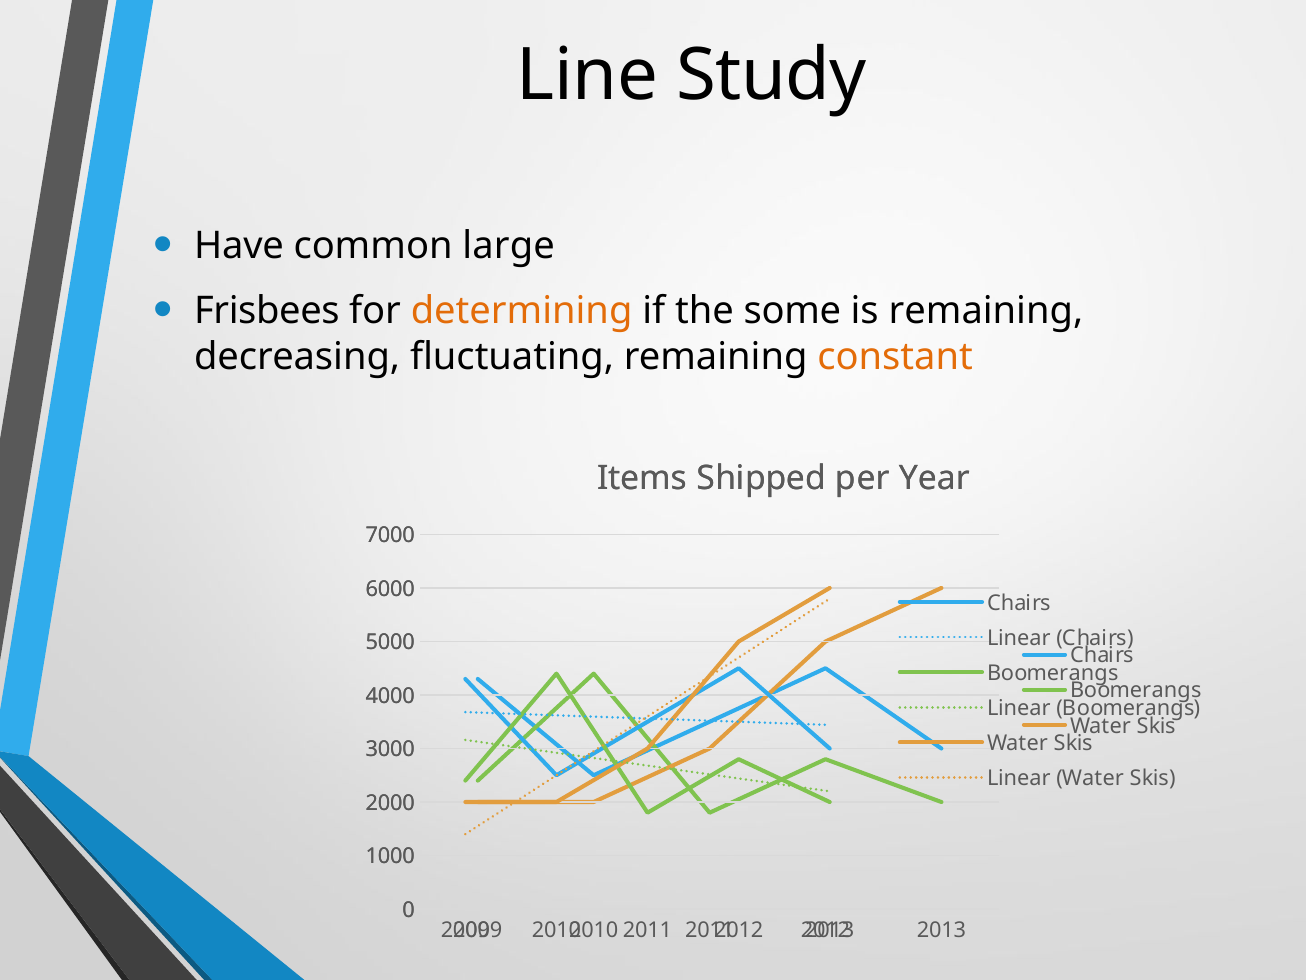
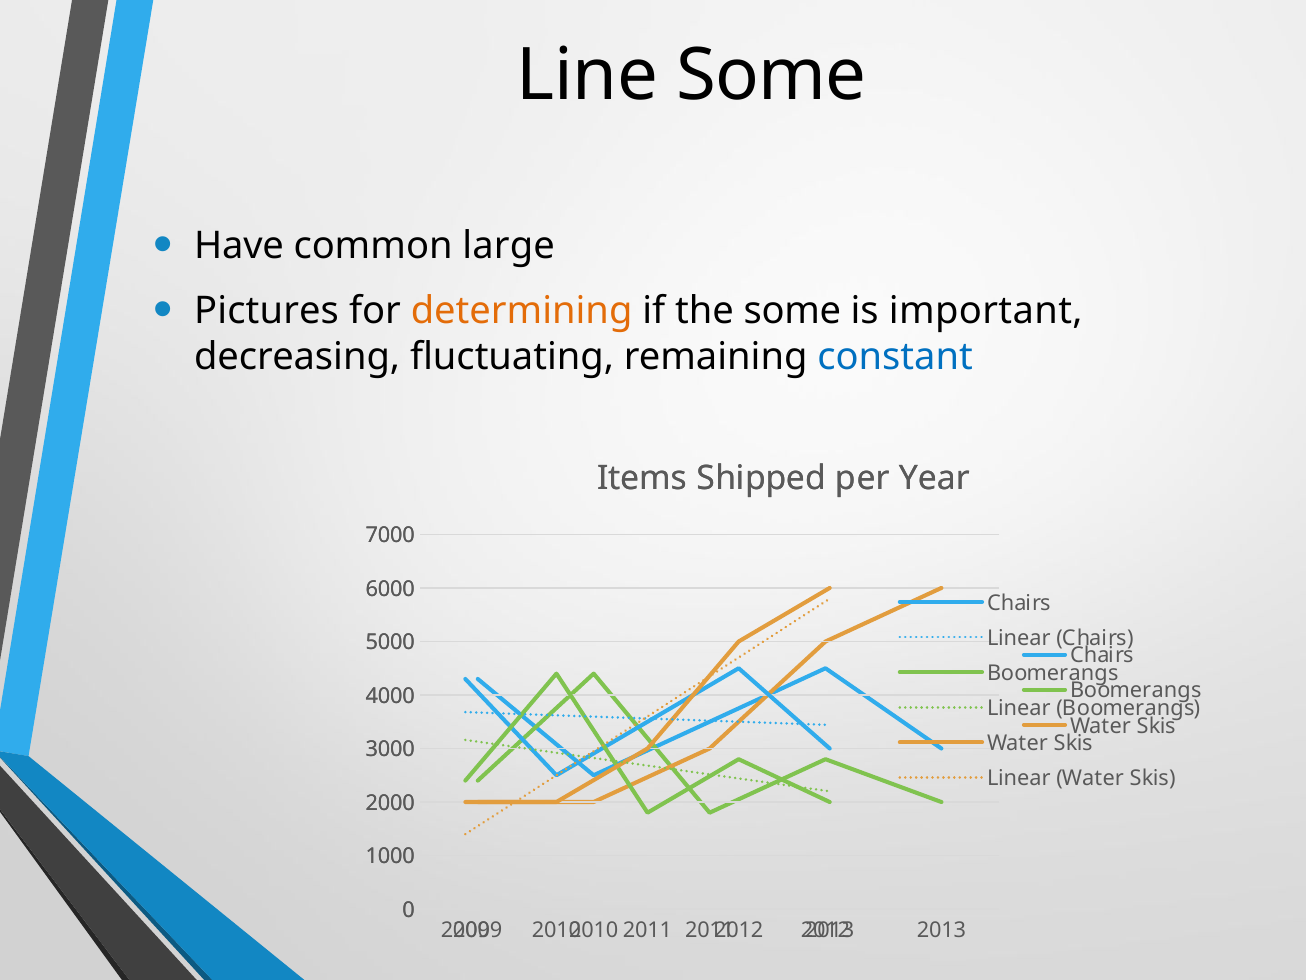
Line Study: Study -> Some (771, 76)
Frisbees: Frisbees -> Pictures (267, 311)
is remaining: remaining -> important (986, 311)
constant colour: orange -> blue (895, 356)
